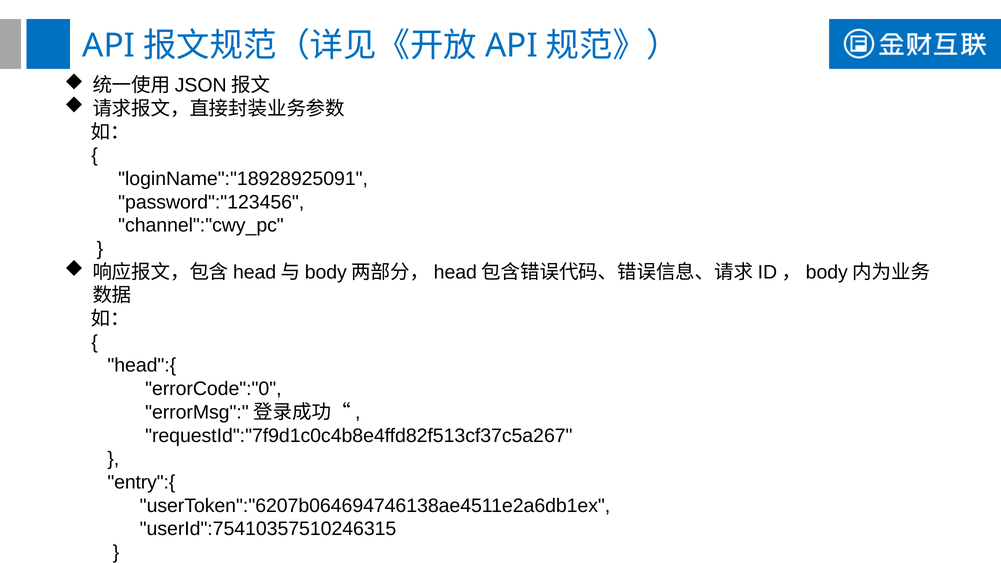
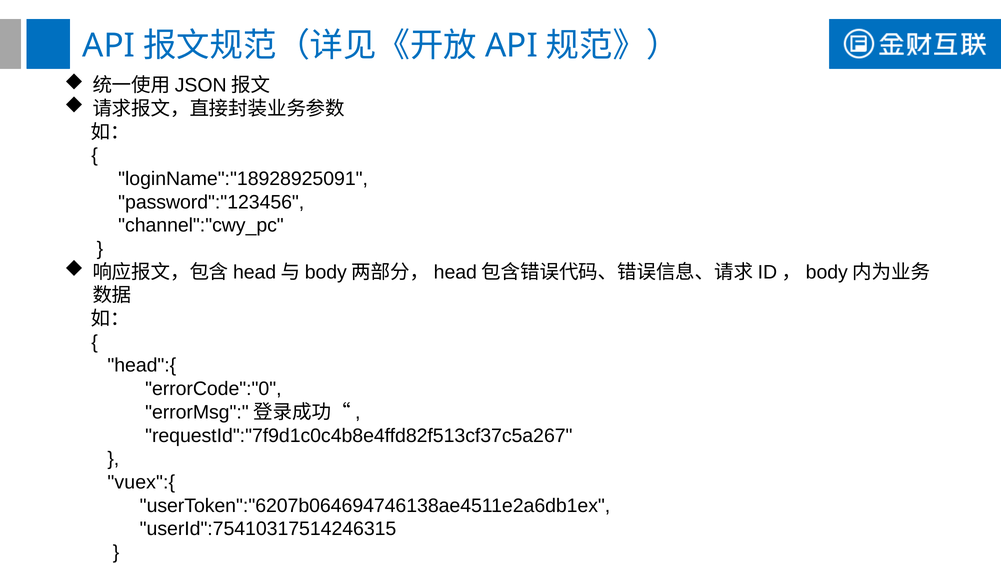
entry":{: entry":{ -> vuex":{ (141, 482)
userId":75410357510246315: userId":75410357510246315 -> userId":75410317514246315 (268, 529)
